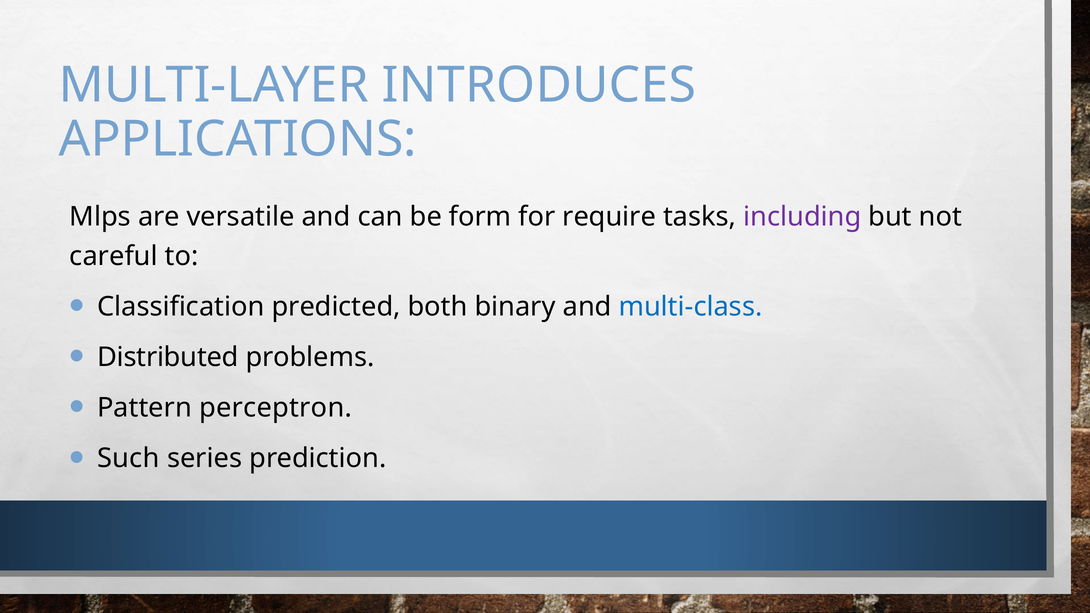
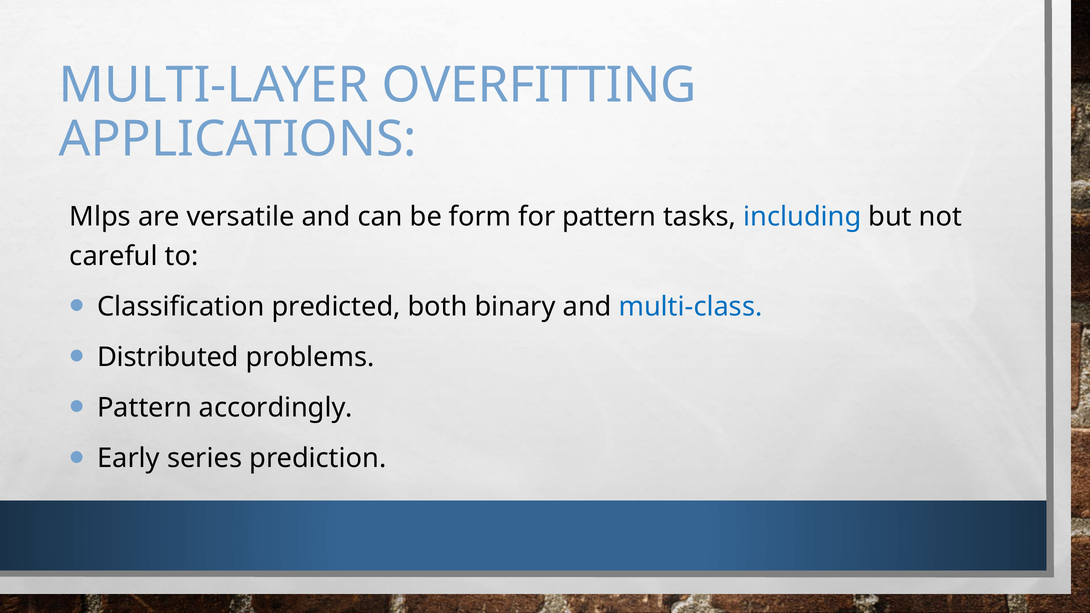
INTRODUCES: INTRODUCES -> OVERFITTING (539, 86)
for require: require -> pattern (609, 217)
including colour: purple -> blue (802, 217)
perceptron: perceptron -> accordingly (276, 408)
Such: Such -> Early (128, 458)
